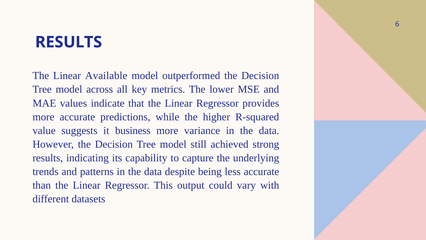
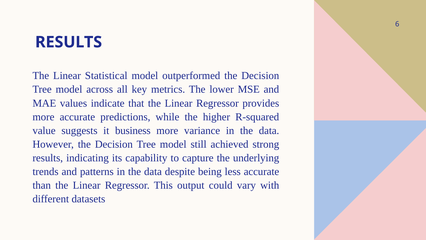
Available: Available -> Statistical (106, 76)
